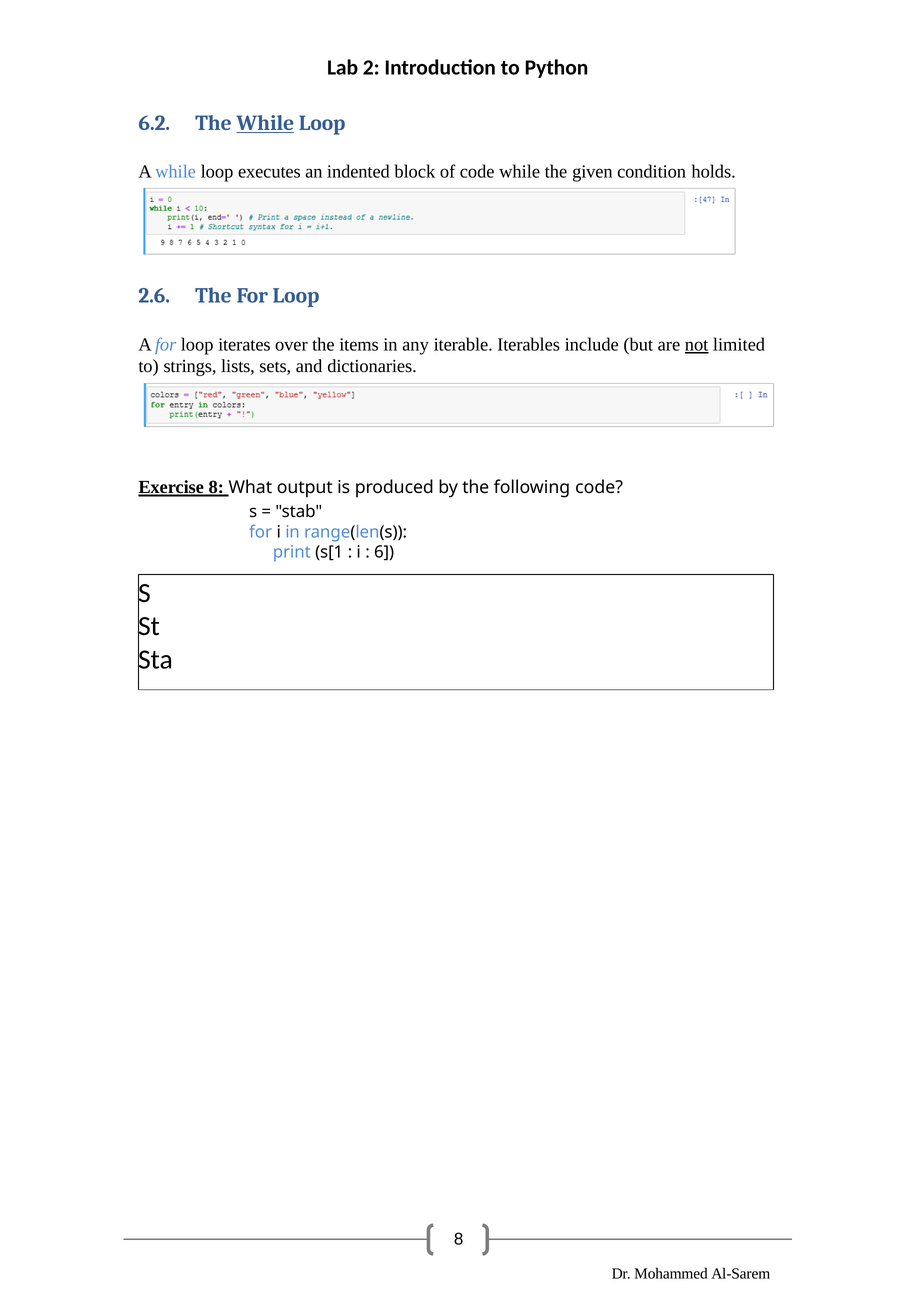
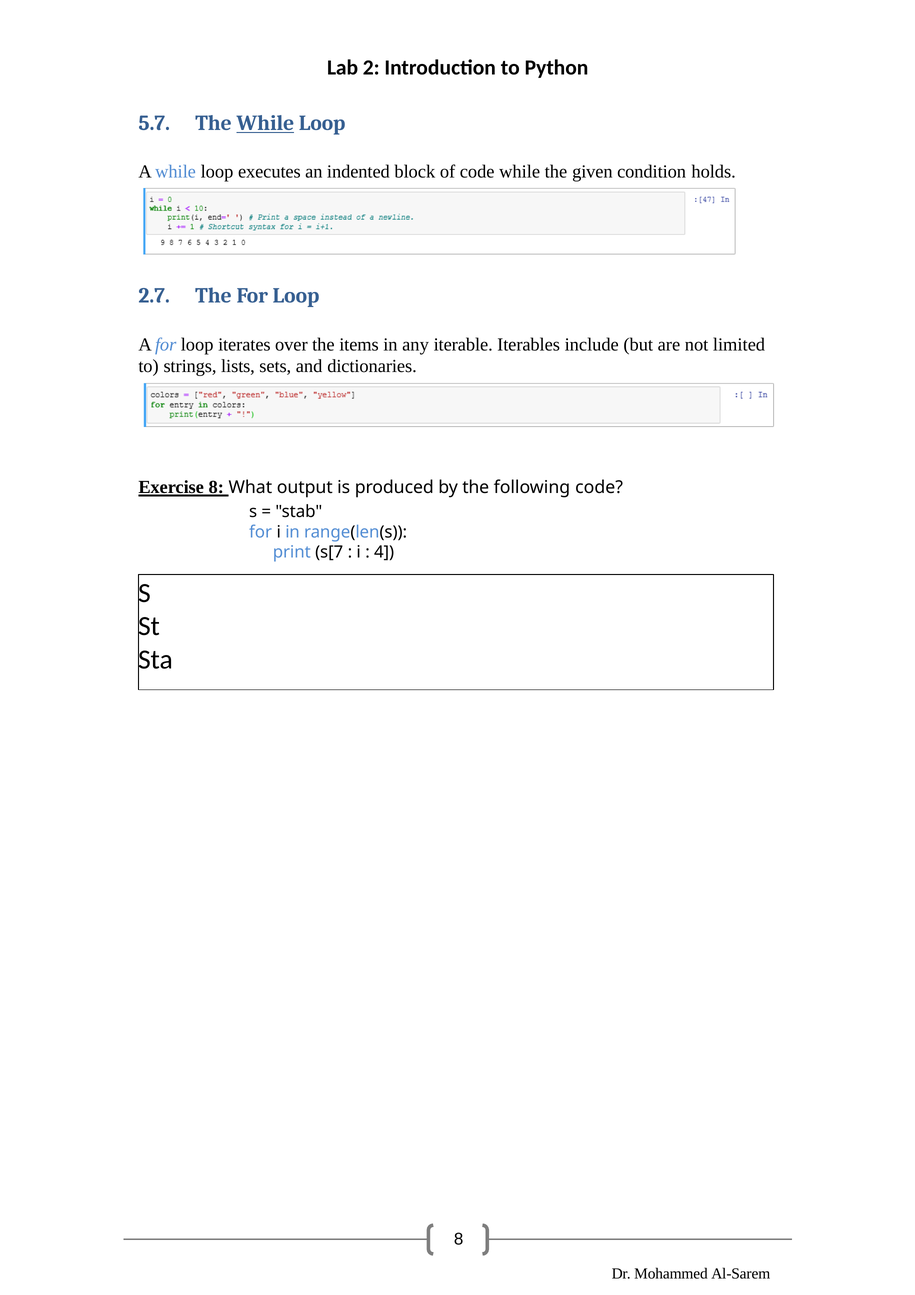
6.2: 6.2 -> 5.7 (154, 123)
2.6: 2.6 -> 2.7 (154, 296)
not underline: present -> none (697, 345)
s[1: s[1 -> s[7 (329, 552)
6: 6 -> 4 (384, 552)
